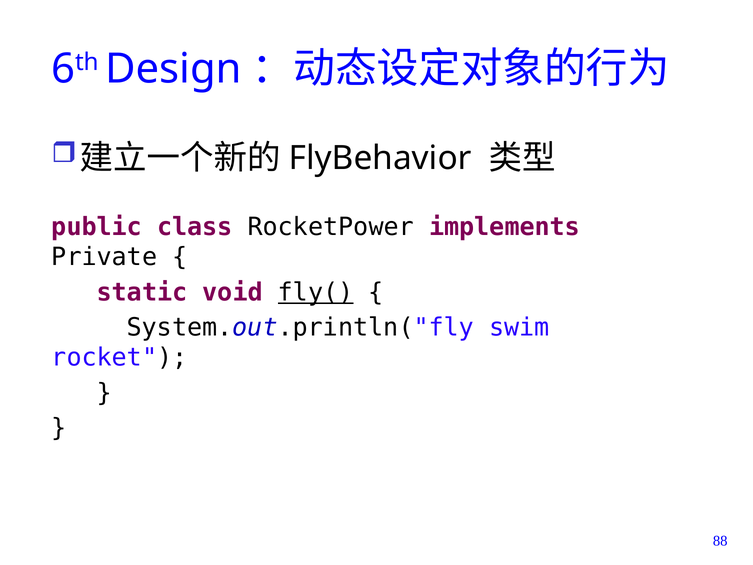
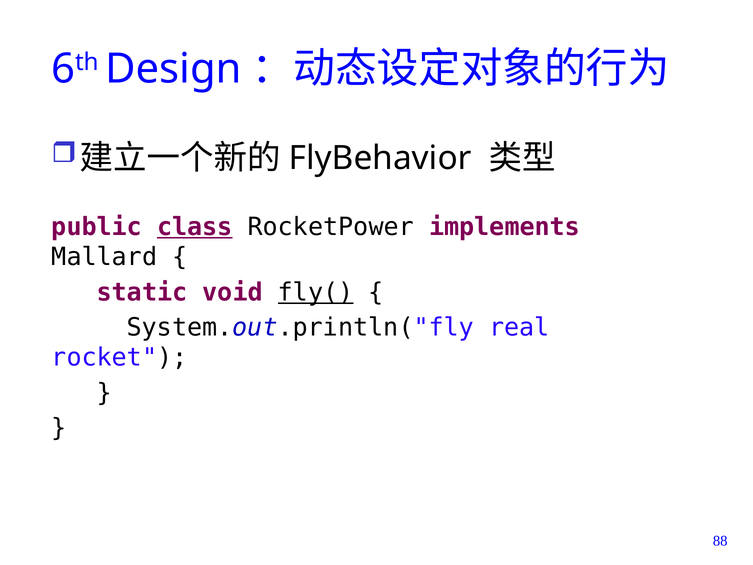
class underline: none -> present (195, 227)
Private: Private -> Mallard (104, 257)
swim: swim -> real (519, 327)
